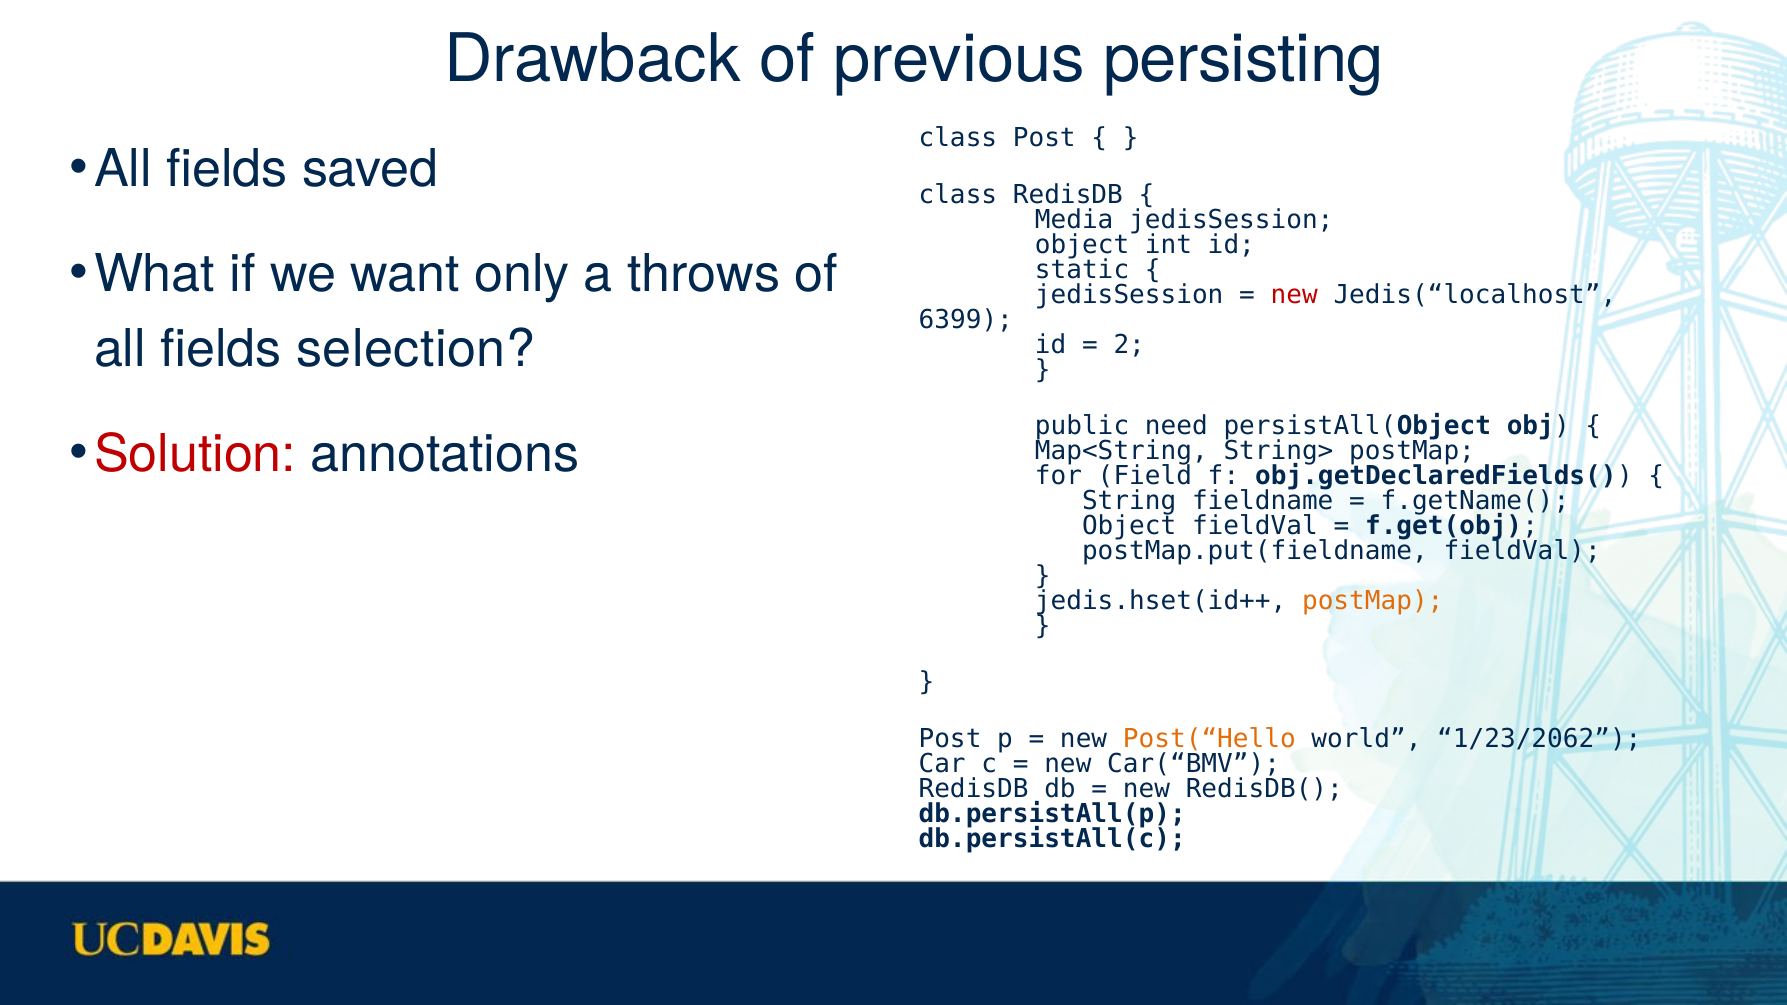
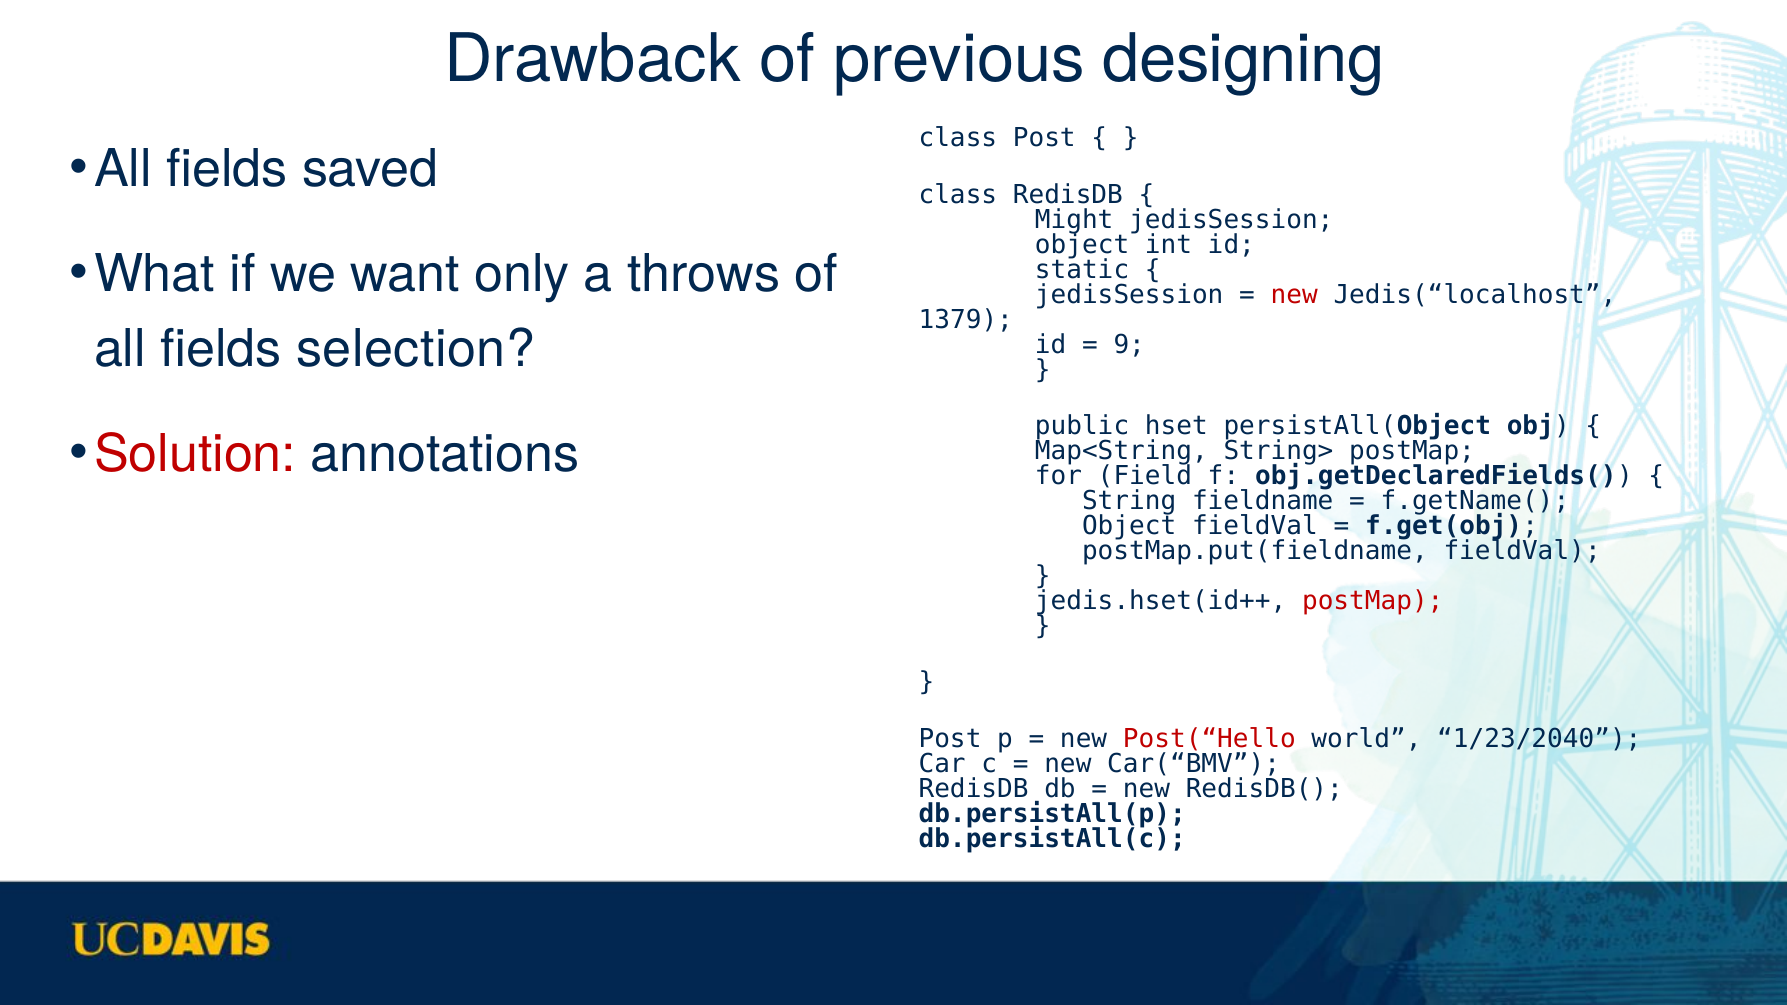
persisting: persisting -> designing (1244, 60)
Media: Media -> Might (1074, 220)
6399: 6399 -> 1379 (966, 320)
2: 2 -> 9 (1129, 345)
need: need -> hset (1176, 426)
postMap colour: orange -> red (1373, 601)
Post(“Hello colour: orange -> red (1209, 739)
1/23/2062: 1/23/2062 -> 1/23/2040 (1539, 739)
